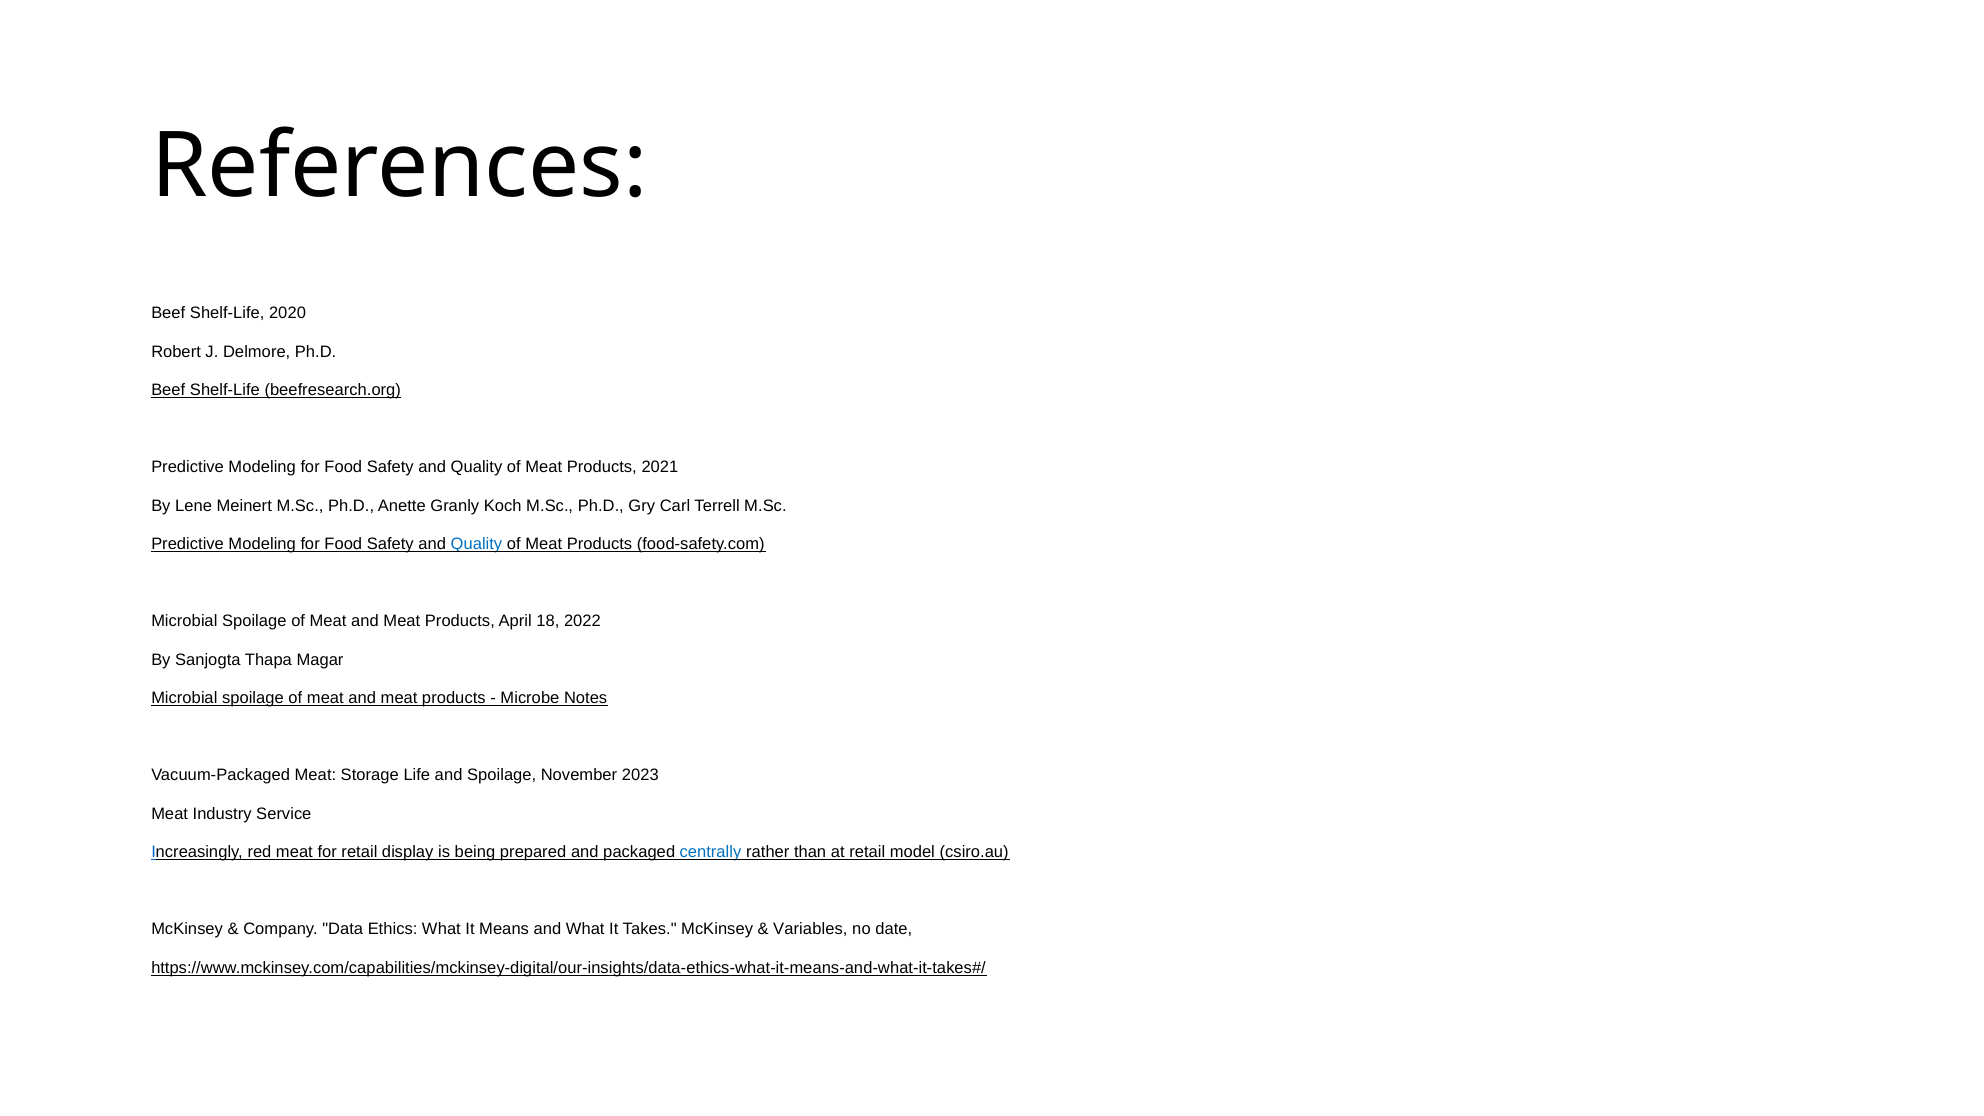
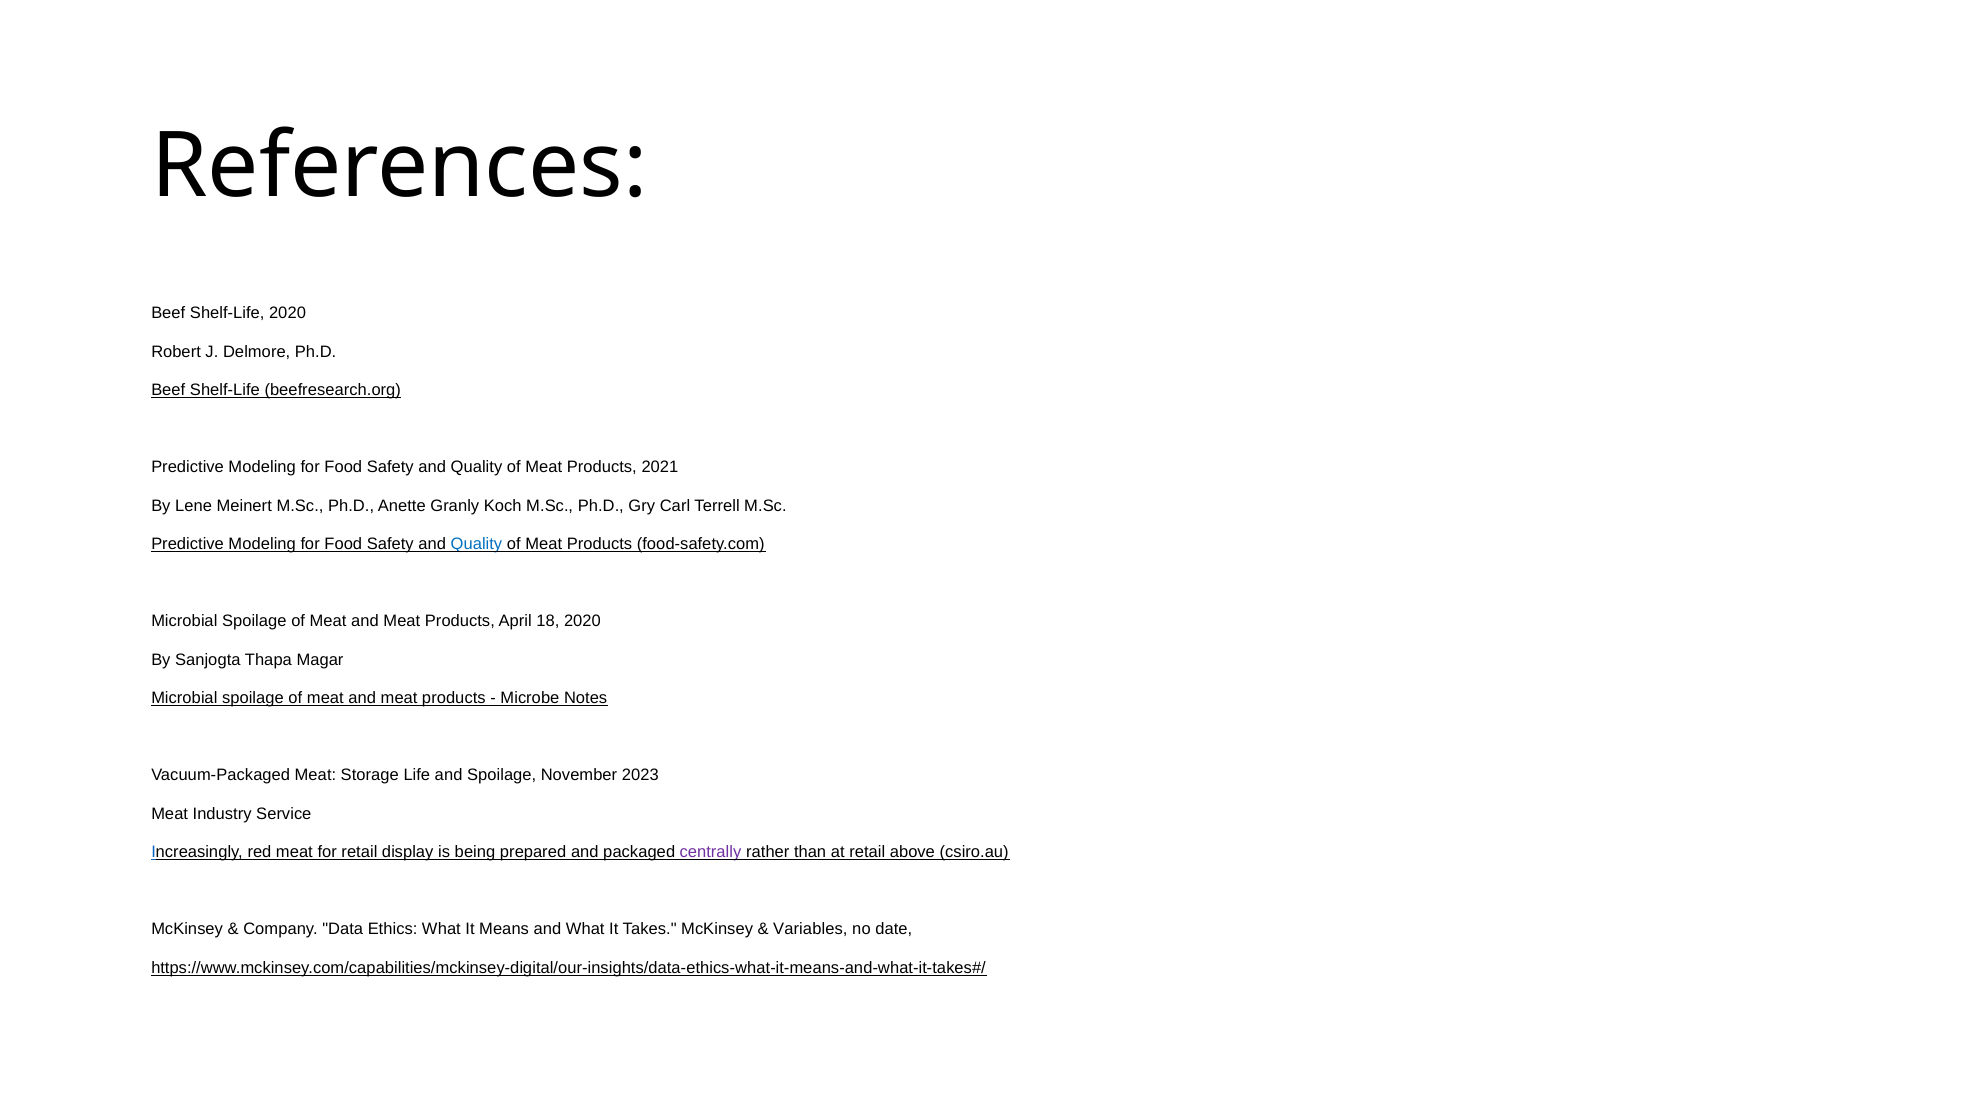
18 2022: 2022 -> 2020 (582, 621)
centrally colour: blue -> purple (711, 852)
model: model -> above (912, 852)
